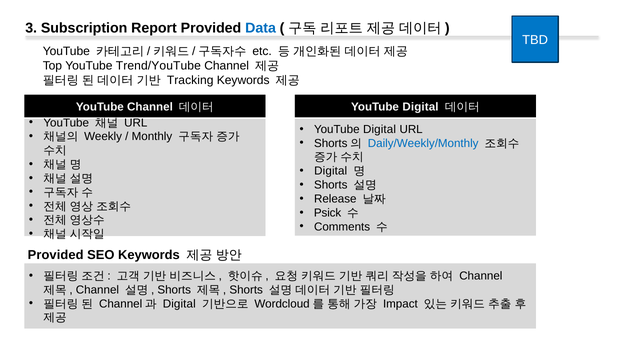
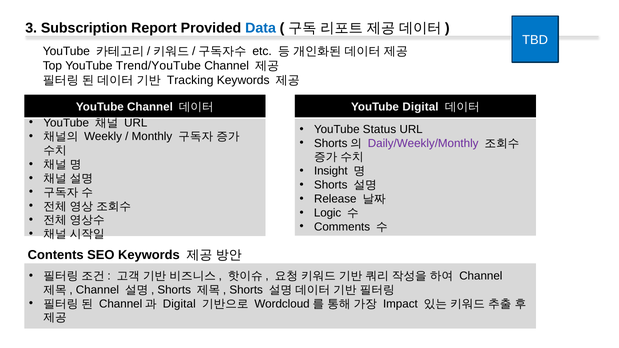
Digital: Digital -> Status (380, 129)
Daily/Weekly/Monthly colour: blue -> purple (423, 143)
Digital: Digital -> Insight (331, 171)
Psick: Psick -> Logic (328, 213)
Provided: Provided -> Contents (56, 255)
